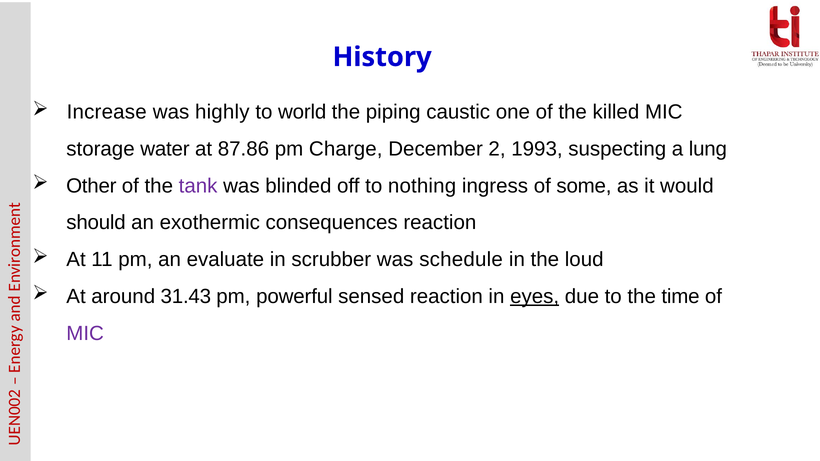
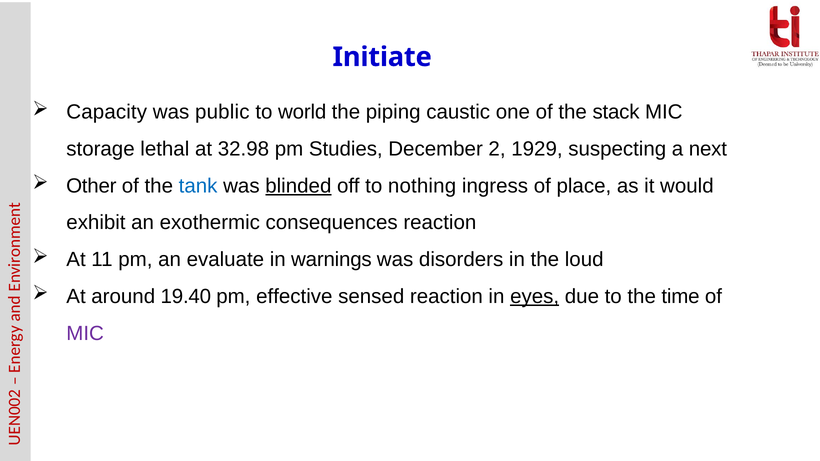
History: History -> Initiate (382, 57)
Increase: Increase -> Capacity (107, 112)
highly: highly -> public (222, 112)
killed: killed -> stack (616, 112)
water: water -> lethal (165, 149)
87.86: 87.86 -> 32.98 (243, 149)
Charge: Charge -> Studies (346, 149)
1993: 1993 -> 1929 (537, 149)
lung: lung -> next (708, 149)
tank colour: purple -> blue (198, 186)
blinded underline: none -> present (298, 186)
some: some -> place (584, 186)
should: should -> exhibit (96, 223)
scrubber: scrubber -> warnings (331, 260)
schedule: schedule -> disorders (461, 260)
31.43: 31.43 -> 19.40 (186, 297)
powerful: powerful -> effective (294, 297)
